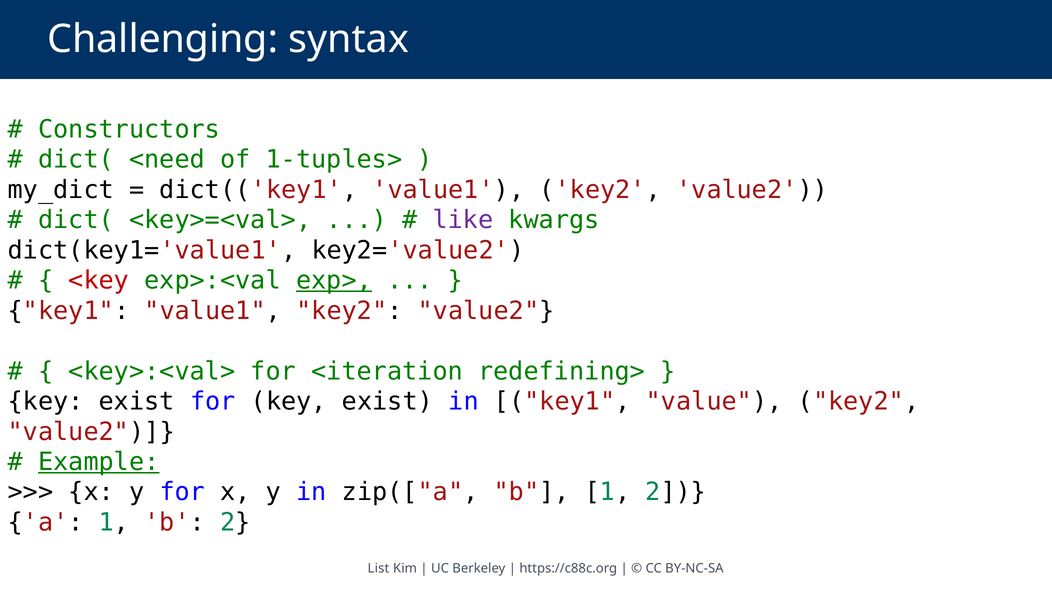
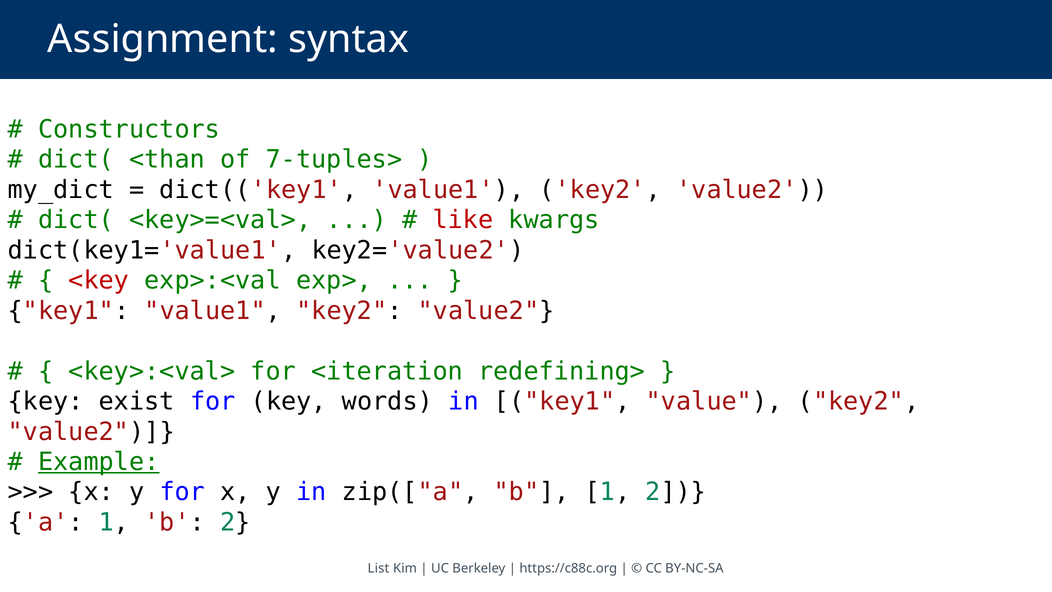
Challenging: Challenging -> Assignment (163, 39)
<need: <need -> <than (167, 159)
1-tuples>: 1-tuples> -> 7-tuples> (334, 159)
like colour: purple -> red (463, 220)
exp> underline: present -> none (334, 280)
for key exist: exist -> words (387, 401)
